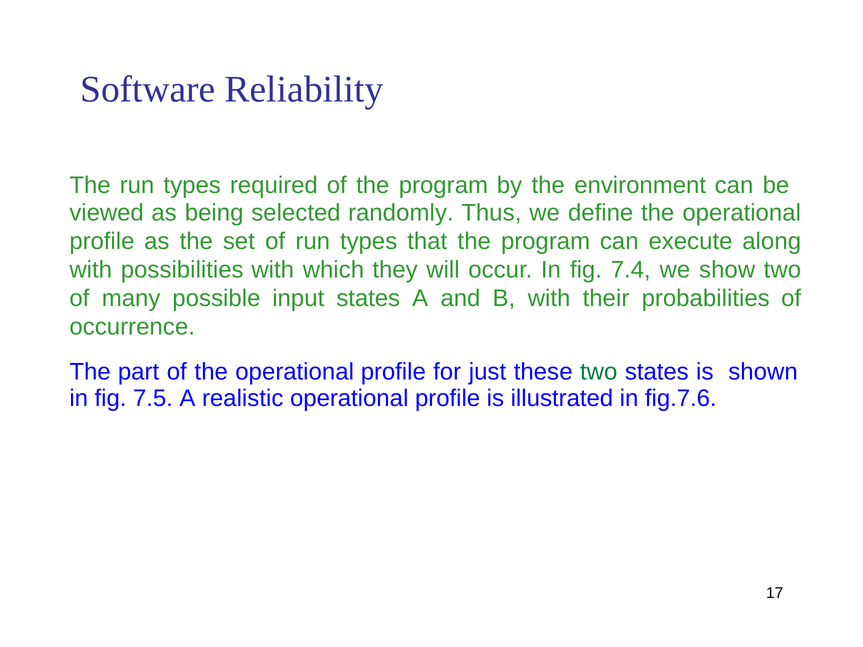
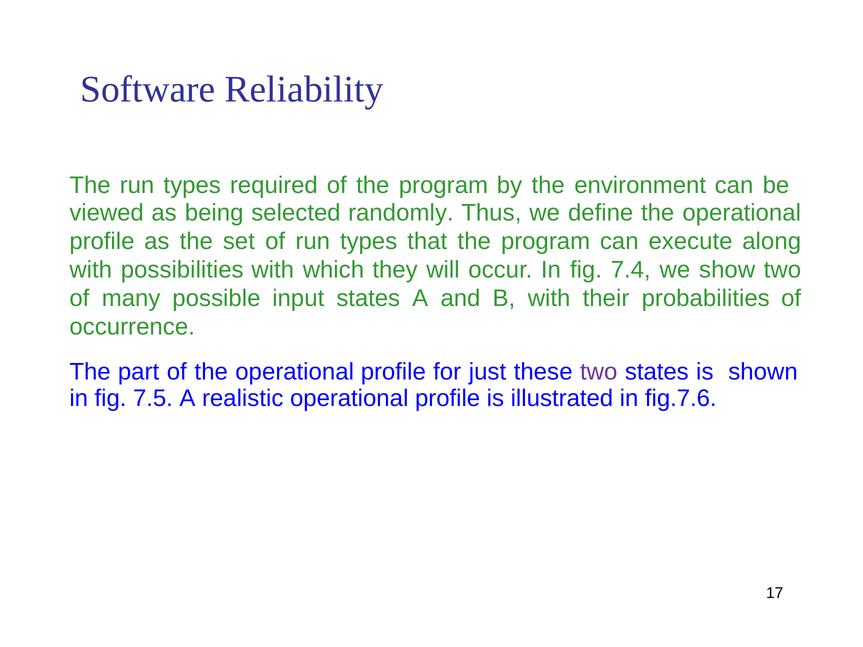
two colour: green -> purple (599, 372)
